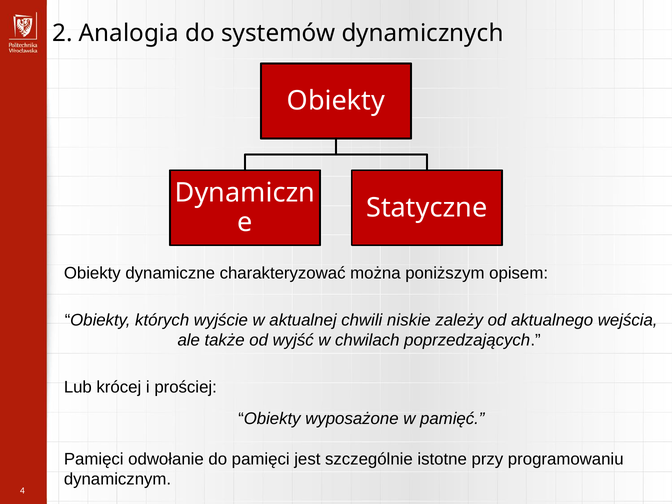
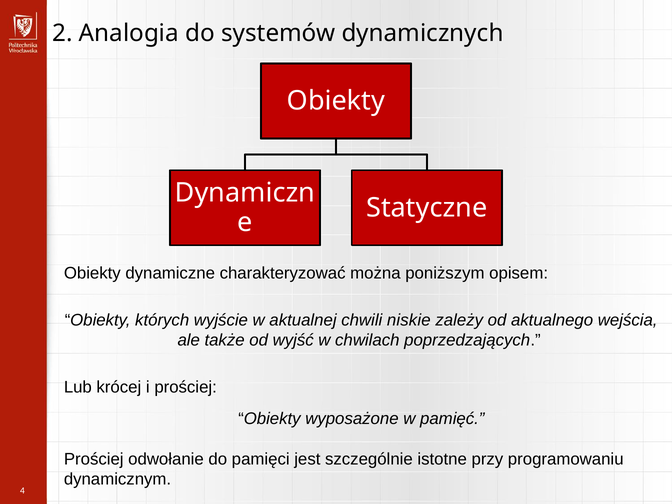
Pamięci: Pamięci -> Prościej (94, 459)
